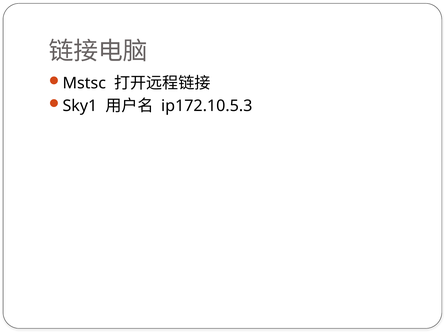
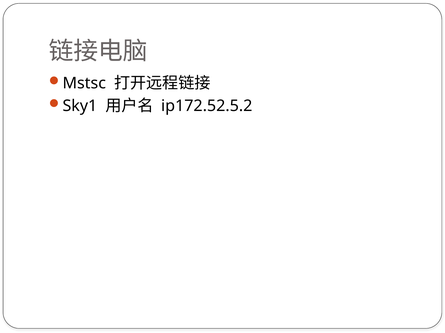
ip172.10.5.3: ip172.10.5.3 -> ip172.52.5.2 (207, 106)
